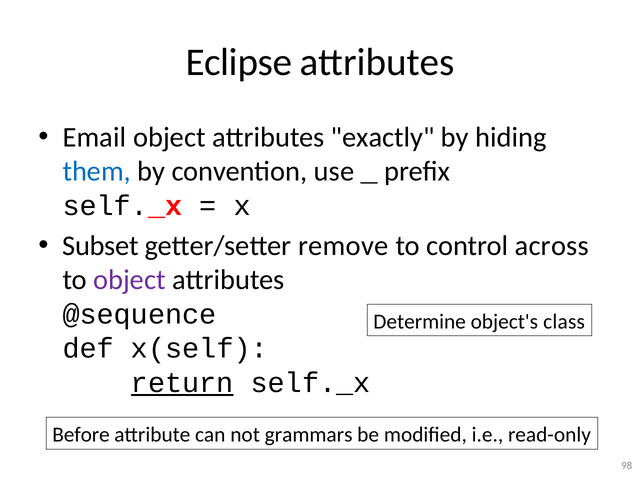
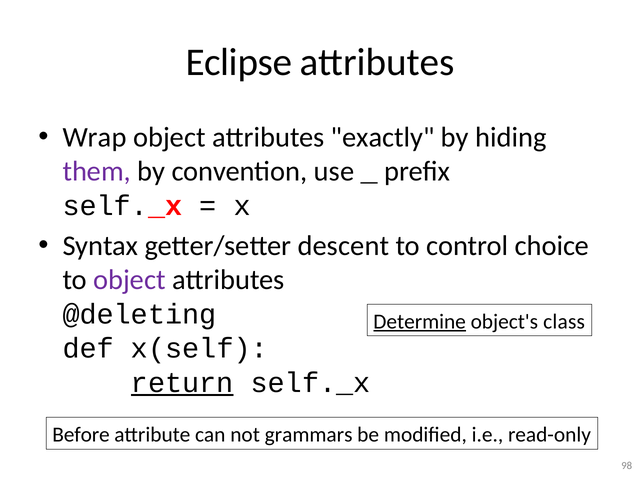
Email: Email -> Wrap (95, 137)
them colour: blue -> purple (97, 171)
Subset: Subset -> Syntax (100, 246)
remove: remove -> descent (343, 246)
across: across -> choice (552, 246)
@sequence: @sequence -> @deleting (139, 314)
Determine underline: none -> present (420, 321)
